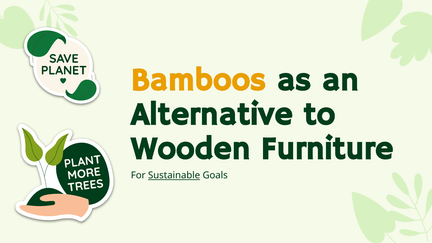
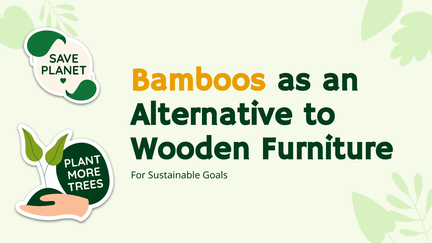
Sustainable underline: present -> none (174, 175)
